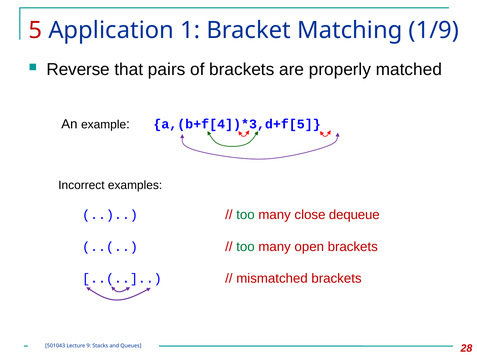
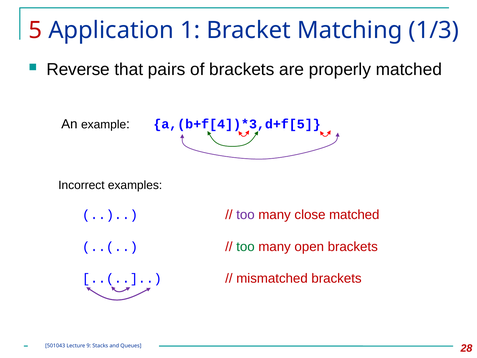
1/9: 1/9 -> 1/3 (434, 30)
too colour: green -> purple (245, 215)
close dequeue: dequeue -> matched (354, 215)
